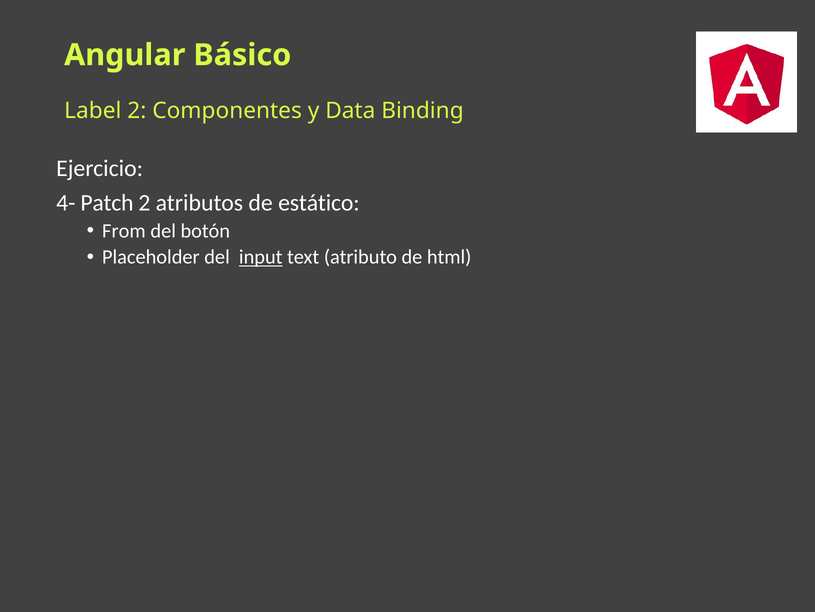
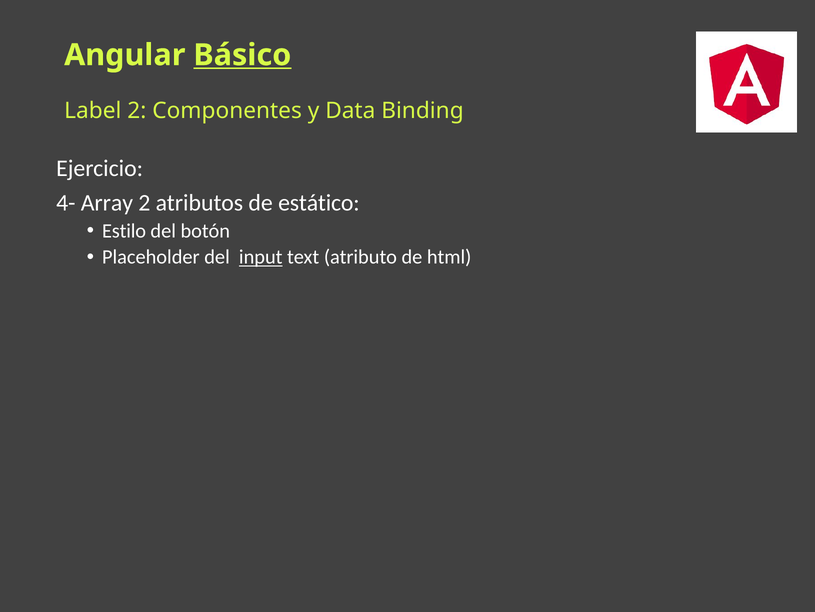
Básico underline: none -> present (242, 55)
Patch: Patch -> Array (107, 202)
From: From -> Estilo (124, 231)
